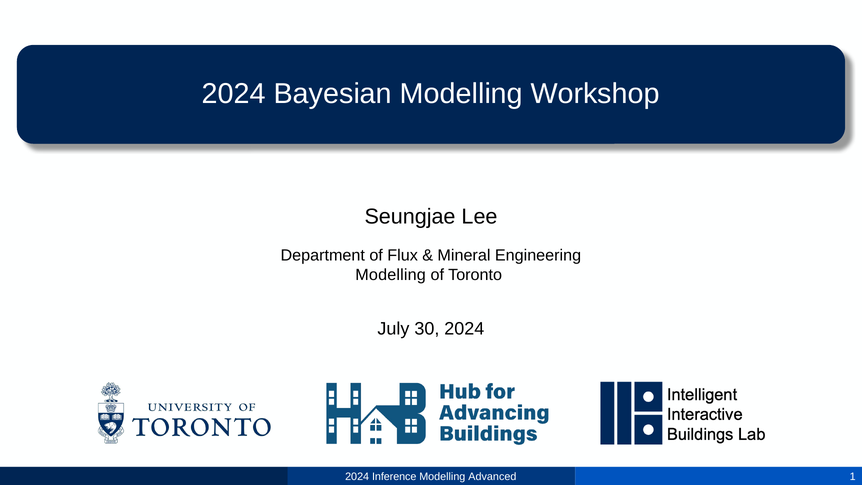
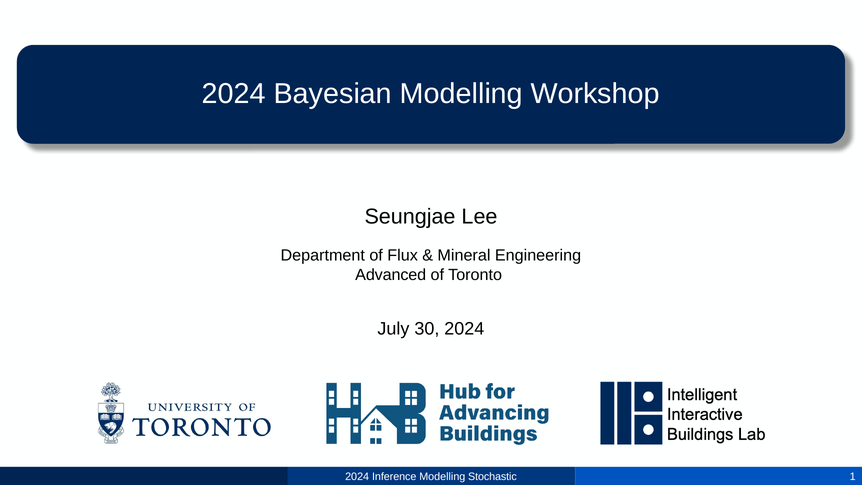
Modelling: Modelling -> Advanced (391, 275)
Advanced: Advanced -> Stochastic (492, 477)
